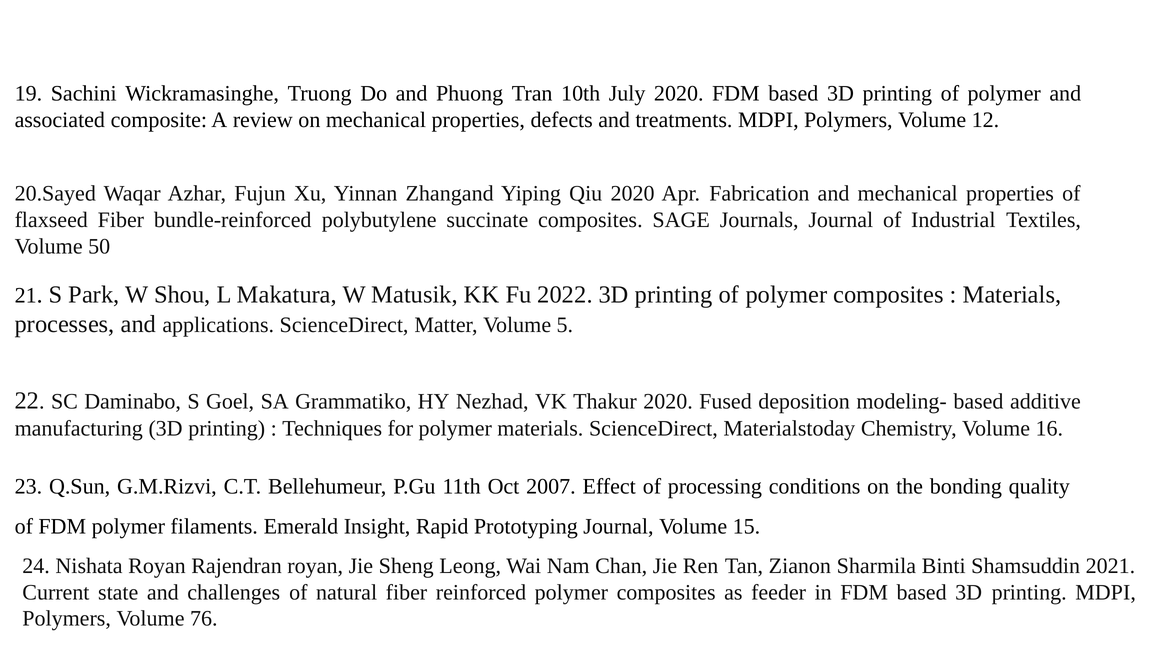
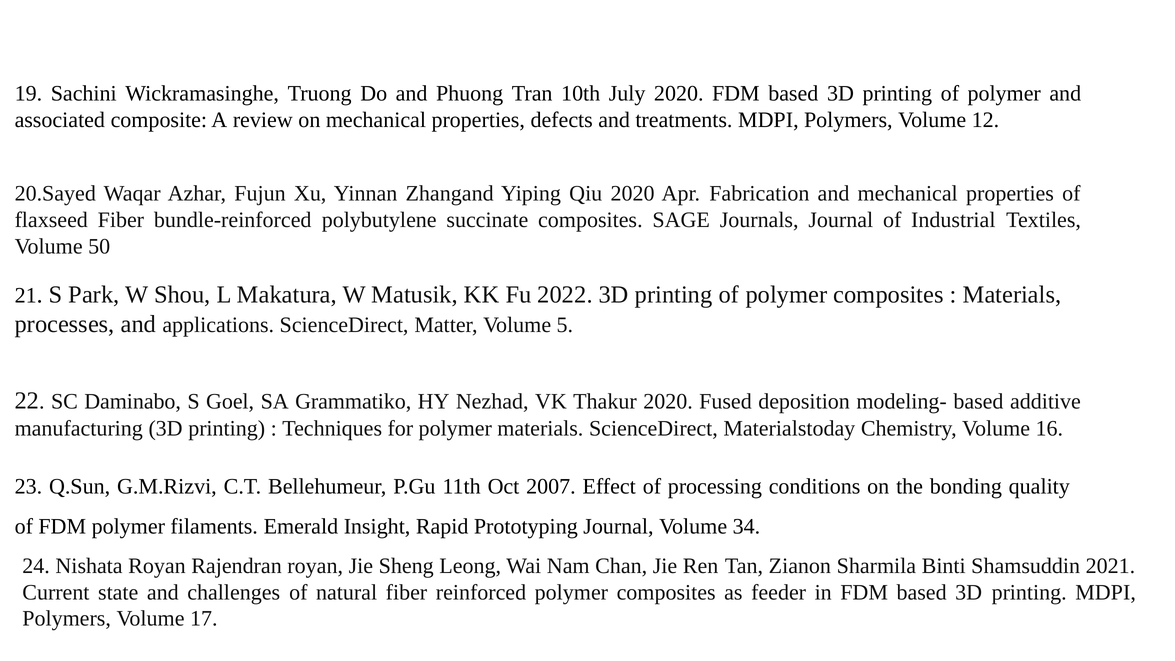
15: 15 -> 34 (746, 526)
76: 76 -> 17 (204, 619)
